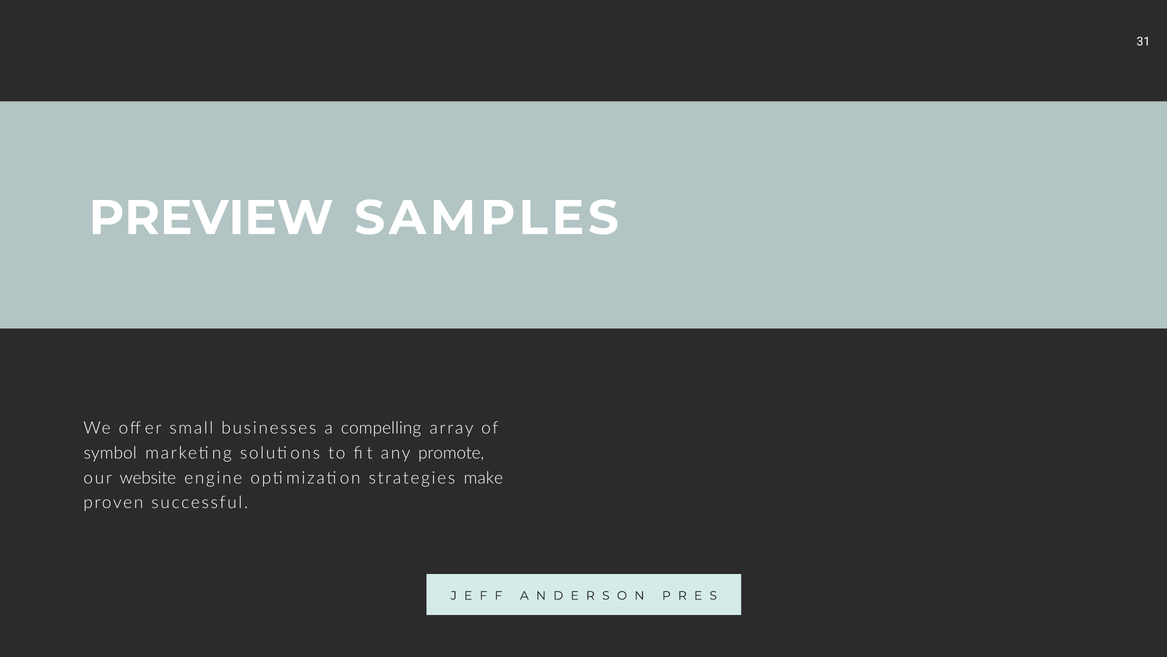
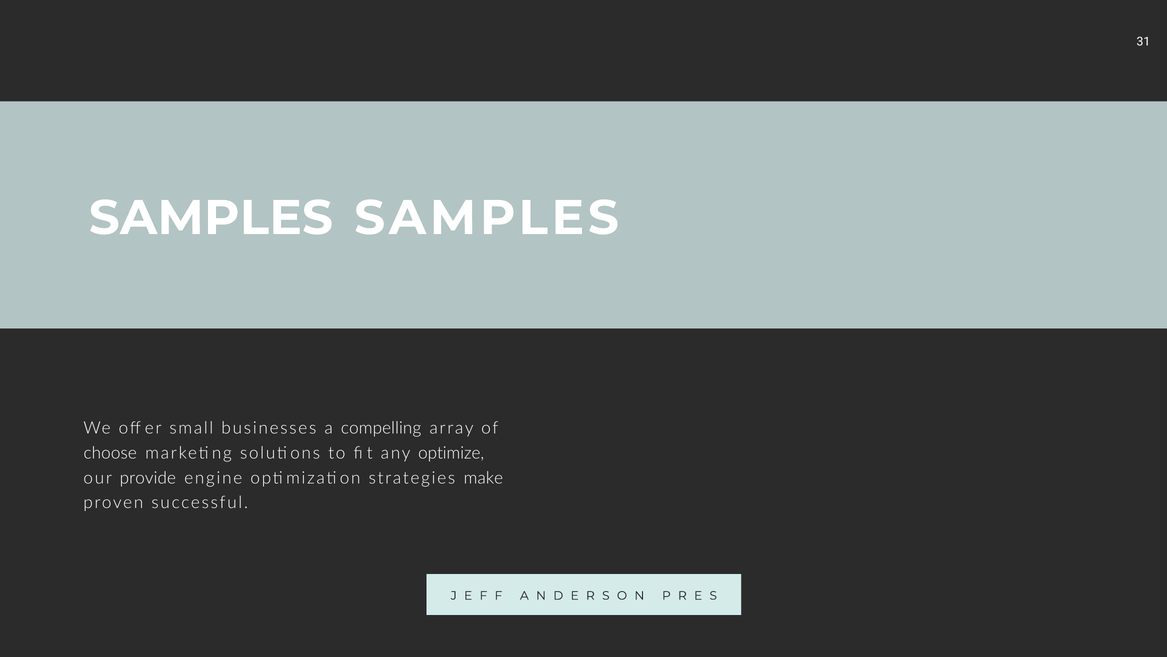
PREVIEW: PREVIEW -> SAMPLES (211, 218)
symbol: symbol -> choose (110, 453)
promote: promote -> optimize (451, 453)
website: website -> provide (148, 478)
